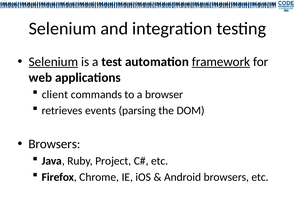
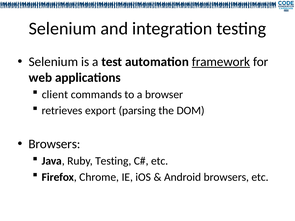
Selenium underline: present -> none (53, 62)
events: events -> export (101, 111)
Ruby Project: Project -> Testing (113, 161)
